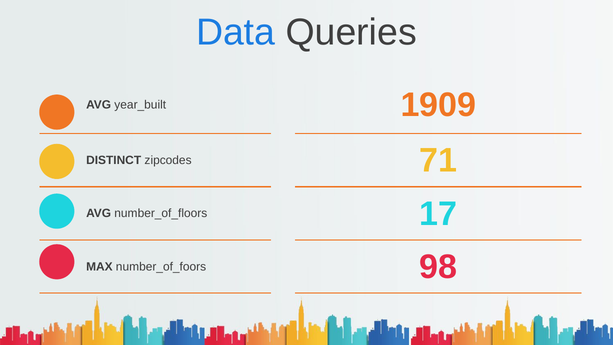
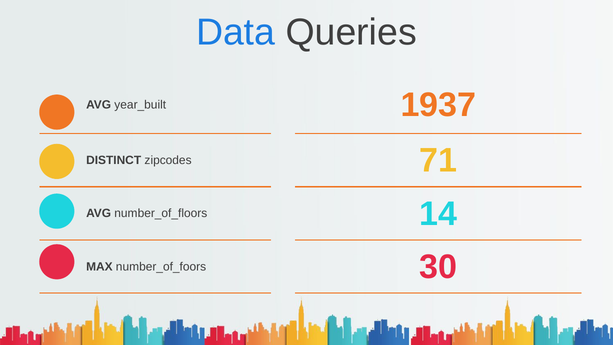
1909: 1909 -> 1937 (438, 105)
17: 17 -> 14 (438, 214)
98: 98 -> 30 (438, 267)
